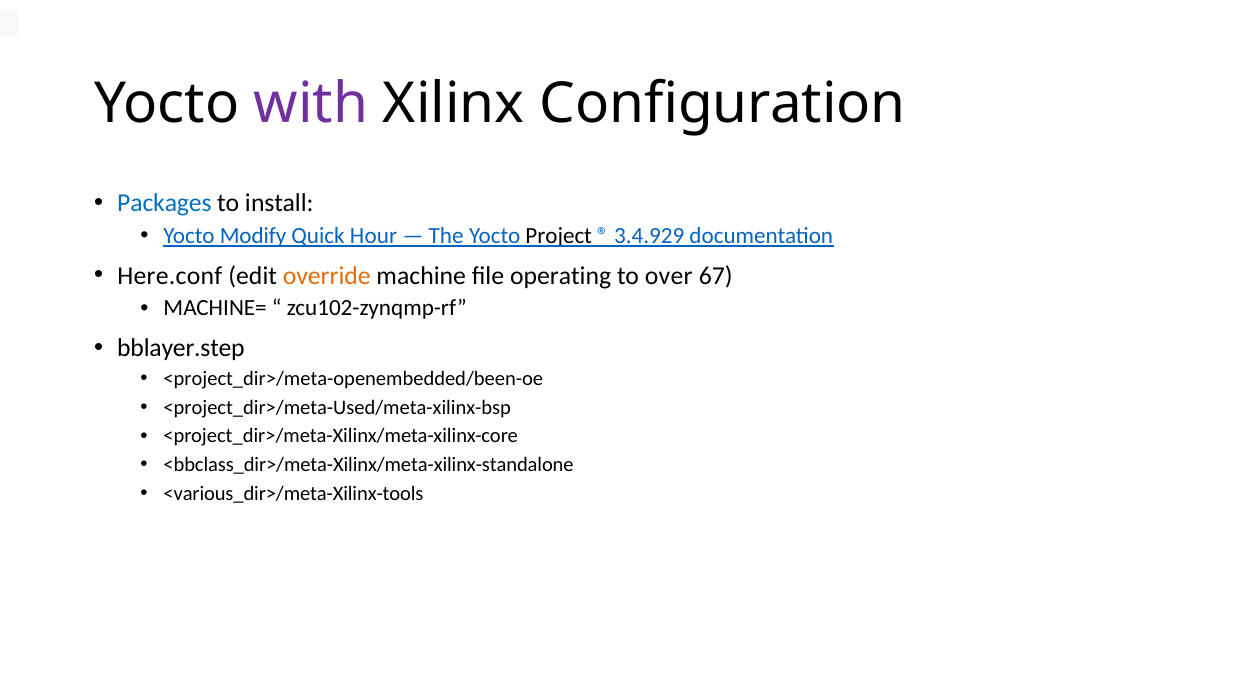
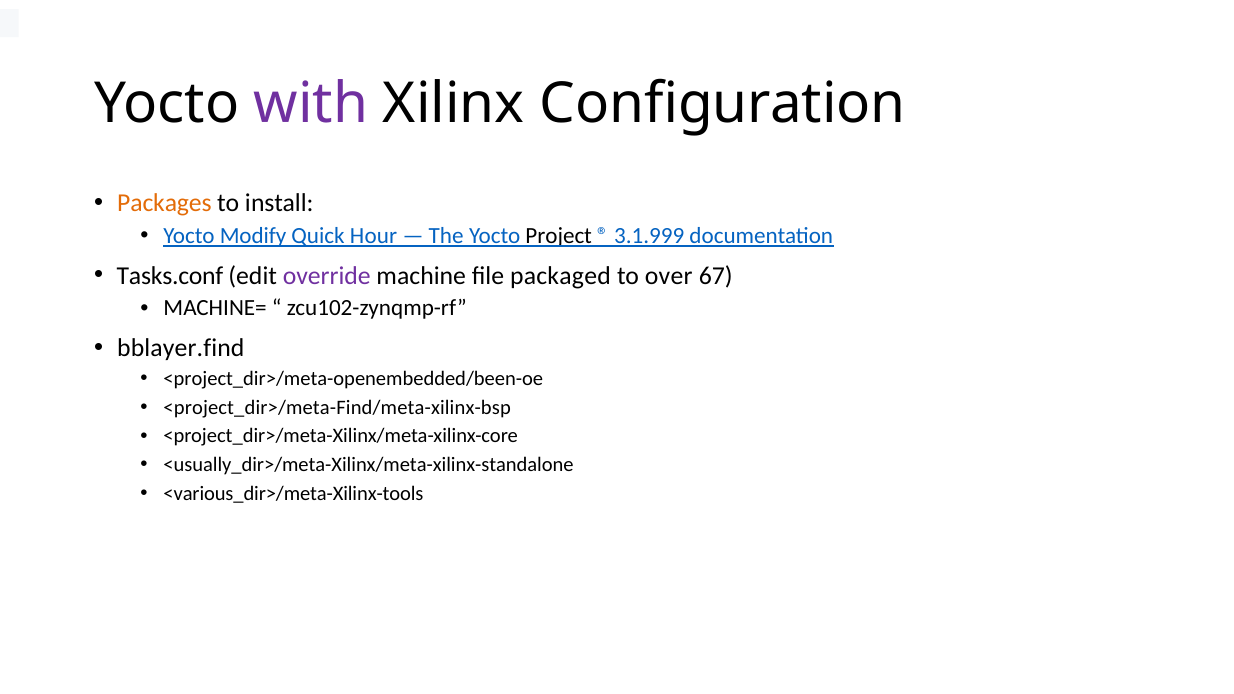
Packages colour: blue -> orange (164, 203)
3.4.929: 3.4.929 -> 3.1.999 (649, 236)
Here.conf: Here.conf -> Tasks.conf (170, 276)
override colour: orange -> purple (327, 276)
operating: operating -> packaged (560, 276)
bblayer.step: bblayer.step -> bblayer.find (181, 348)
<project_dir>/meta-Used/meta-xilinx-bsp: <project_dir>/meta-Used/meta-xilinx-bsp -> <project_dir>/meta-Find/meta-xilinx-bsp (337, 408)
<bbclass_dir>/meta-Xilinx/meta-xilinx-standalone: <bbclass_dir>/meta-Xilinx/meta-xilinx-standalone -> <usually_dir>/meta-Xilinx/meta-xilinx-standalone (369, 465)
